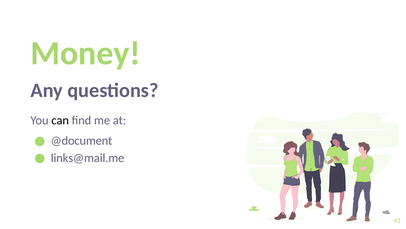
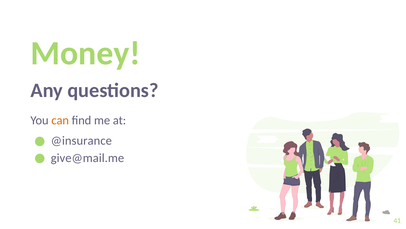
can colour: black -> orange (60, 120)
@document: @document -> @insurance (81, 140)
links@mail.me: links@mail.me -> give@mail.me (87, 158)
